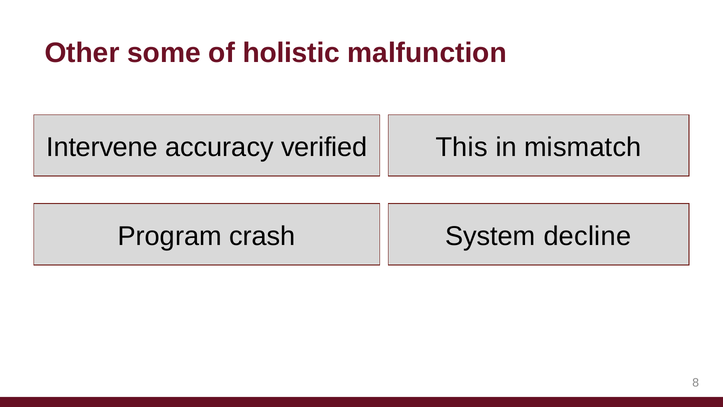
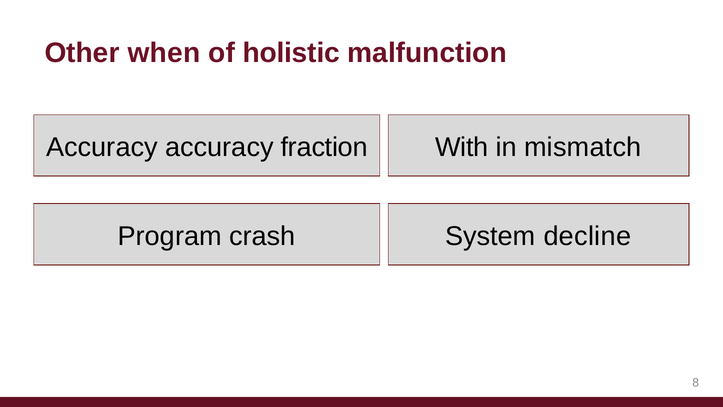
some: some -> when (164, 53)
Intervene: Intervene -> Accuracy (102, 147)
verified: verified -> fraction (324, 147)
This: This -> With (462, 147)
